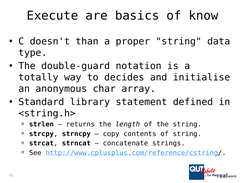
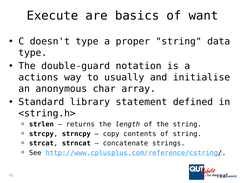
know: know -> want (203, 16)
doesn't than: than -> type (87, 42)
totally: totally -> actions (38, 78)
decides: decides -> usually (124, 78)
